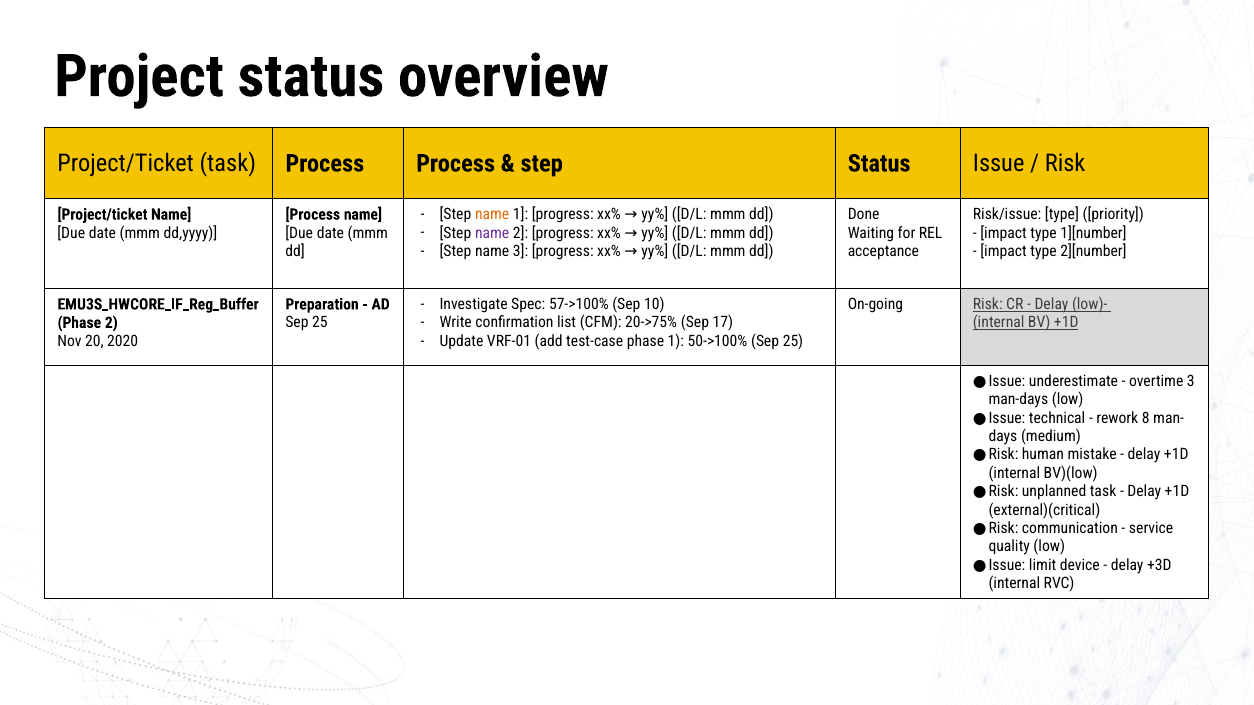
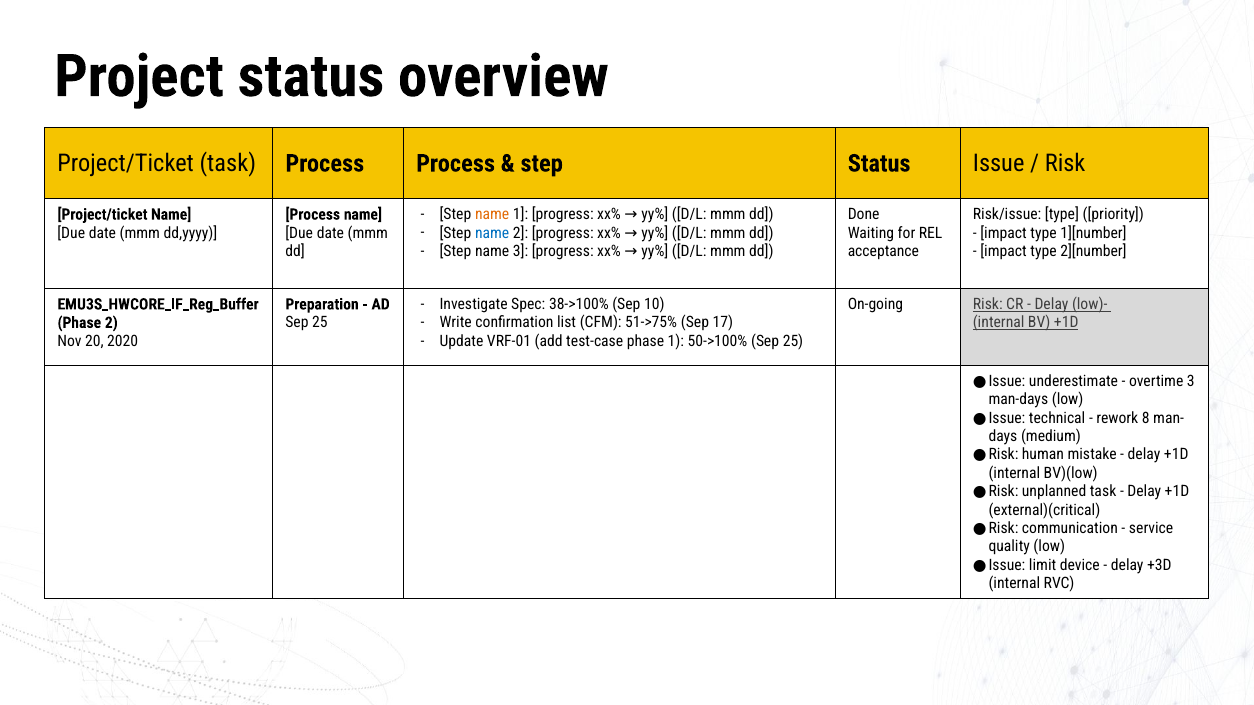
name colour: purple -> blue (492, 233)
57->100%: 57->100% -> 38->100% (579, 304)
20->75%: 20->75% -> 51->75% (651, 323)
